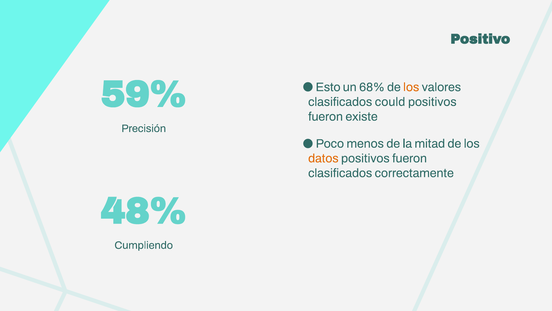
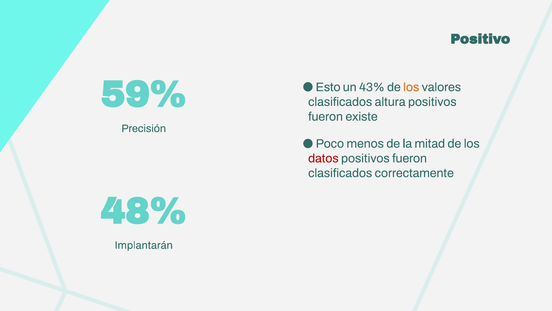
68%: 68% -> 43% (372, 87)
could: could -> altura (390, 102)
datos colour: orange -> red (323, 158)
Cumpliendo: Cumpliendo -> Implantarán (144, 245)
